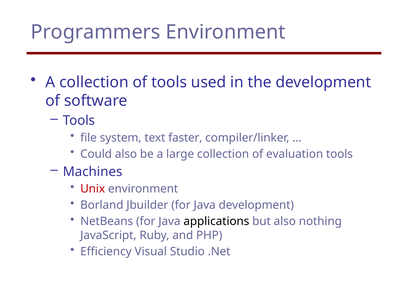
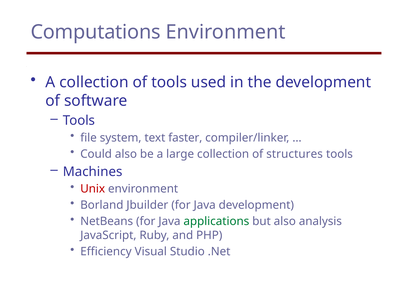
Programmers: Programmers -> Computations (96, 32)
evaluation: evaluation -> structures (295, 154)
applications colour: black -> green (216, 221)
nothing: nothing -> analysis (320, 221)
